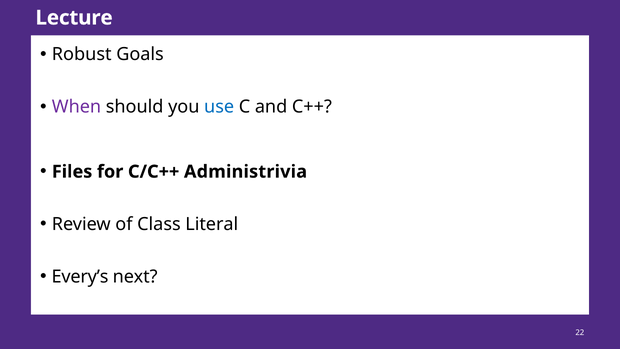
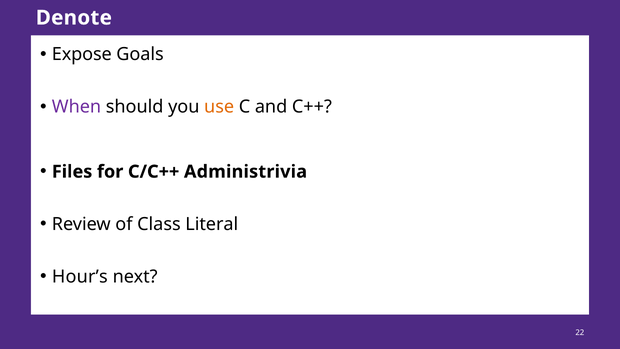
Lecture: Lecture -> Denote (74, 18)
Robust: Robust -> Expose (82, 54)
use colour: blue -> orange (219, 107)
Every’s: Every’s -> Hour’s (80, 276)
